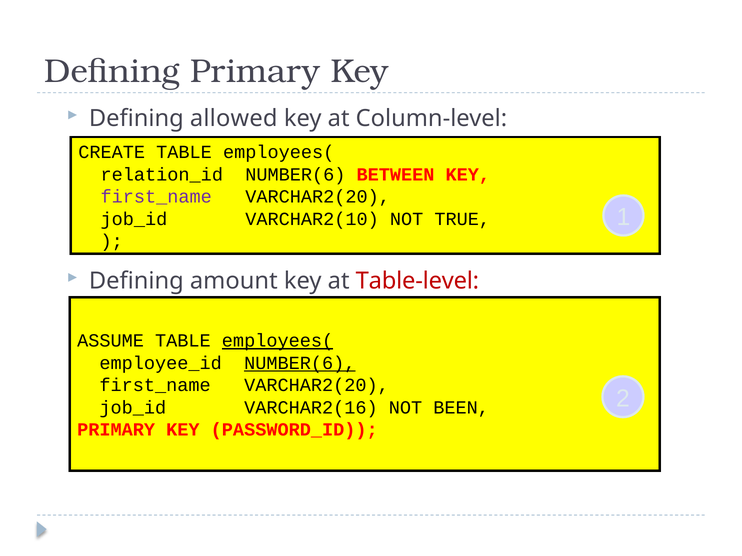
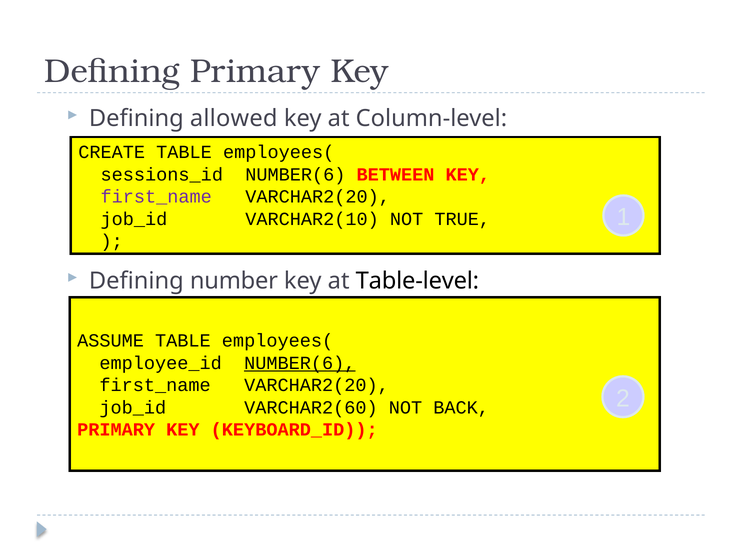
relation_id: relation_id -> sessions_id (162, 175)
amount: amount -> number (234, 281)
Table-level colour: red -> black (417, 281)
employees( underline: present -> none (278, 341)
VARCHAR2(16: VARCHAR2(16 -> VARCHAR2(60 (311, 408)
BEEN: BEEN -> BACK (461, 408)
PASSWORD_ID: PASSWORD_ID -> KEYBOARD_ID (294, 430)
